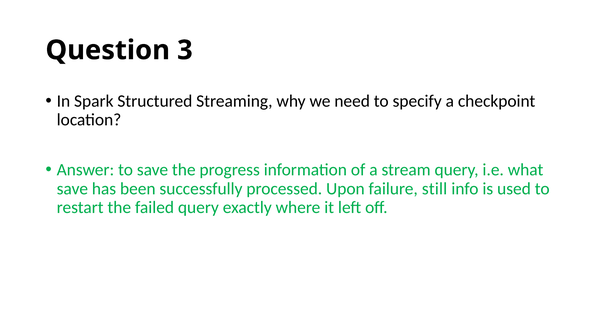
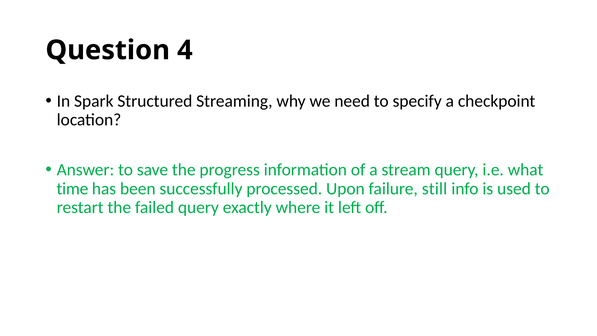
3: 3 -> 4 (185, 50)
save: save -> time (72, 189)
